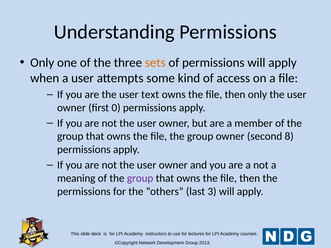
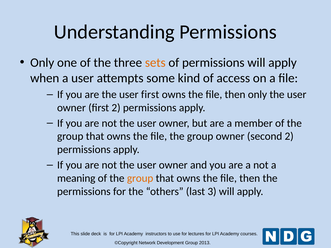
user text: text -> first (150, 95)
first 0: 0 -> 2 (116, 108)
second 8: 8 -> 2 (289, 136)
group colour: purple -> orange (140, 178)
